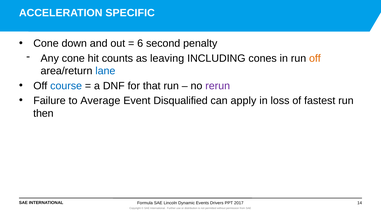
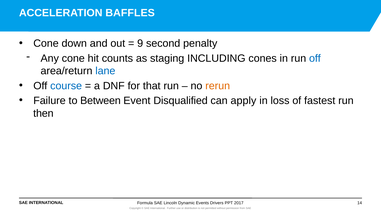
SPECIFIC: SPECIFIC -> BAFFLES (130, 13)
6: 6 -> 9 (140, 44)
leaving: leaving -> staging (167, 58)
off colour: orange -> blue (315, 58)
rerun colour: purple -> orange (218, 86)
Average: Average -> Between (100, 101)
